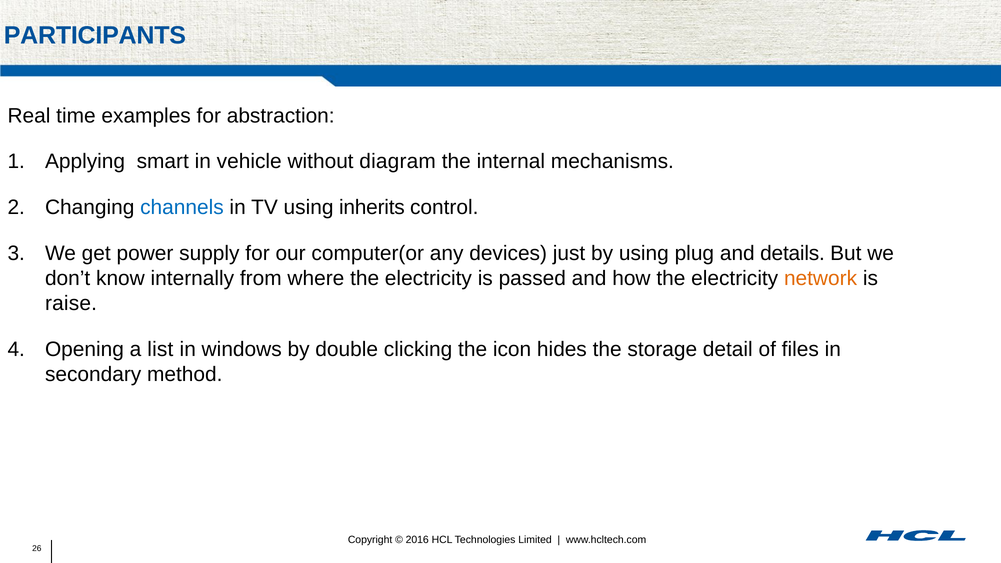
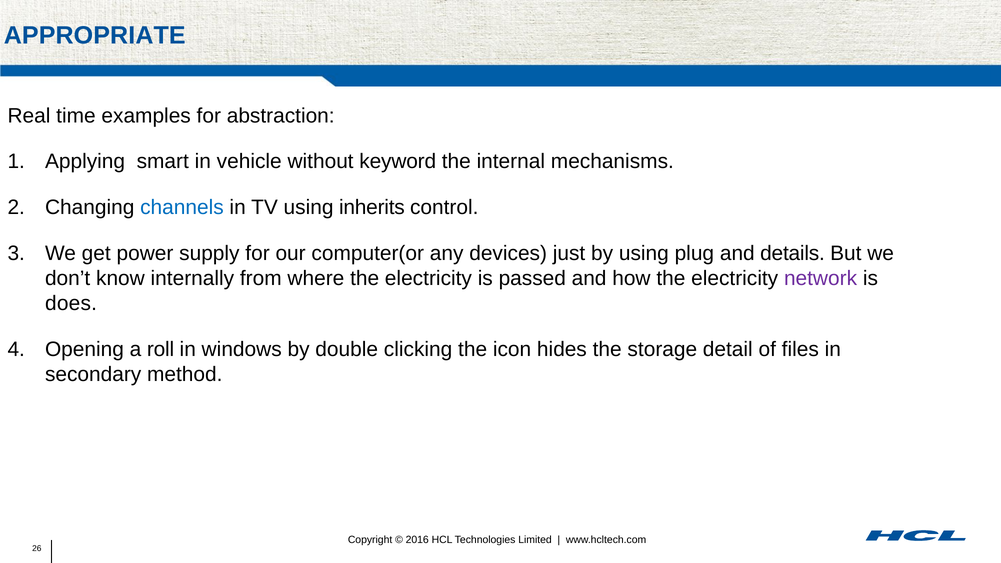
PARTICIPANTS: PARTICIPANTS -> APPROPRIATE (95, 36)
diagram: diagram -> keyword (398, 162)
network colour: orange -> purple (821, 278)
raise: raise -> does (71, 303)
list: list -> roll (161, 349)
